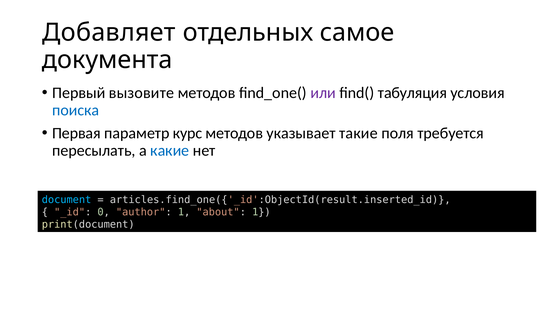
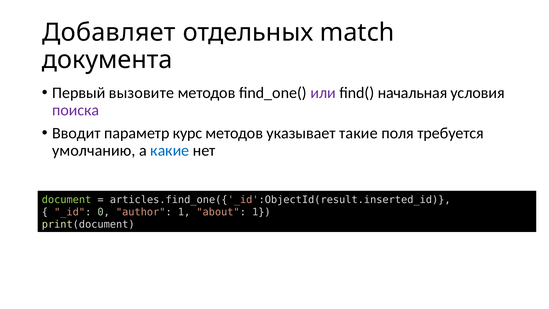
самое: самое -> match (357, 33)
табуляция: табуляция -> начальная (412, 93)
поиска colour: blue -> purple (76, 110)
Первая: Первая -> Вводит (76, 133)
пересылать: пересылать -> умолчанию (94, 150)
document colour: light blue -> light green (67, 200)
